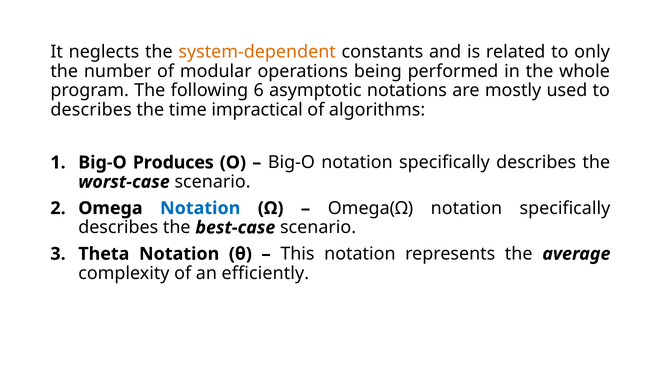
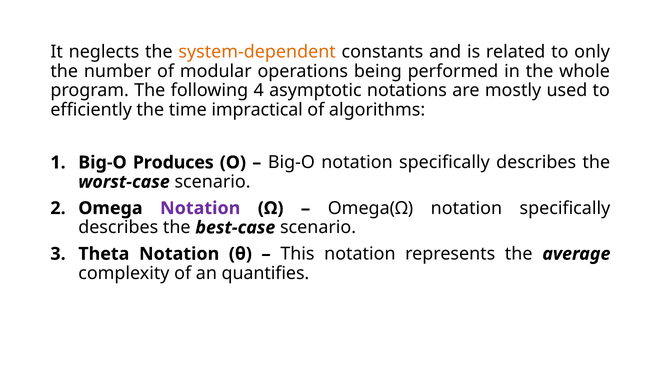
6: 6 -> 4 (259, 91)
describes: describes -> efficiently (91, 110)
Notation colour: blue -> purple (200, 208)
efficiently: efficiently -> quantifies (265, 273)
